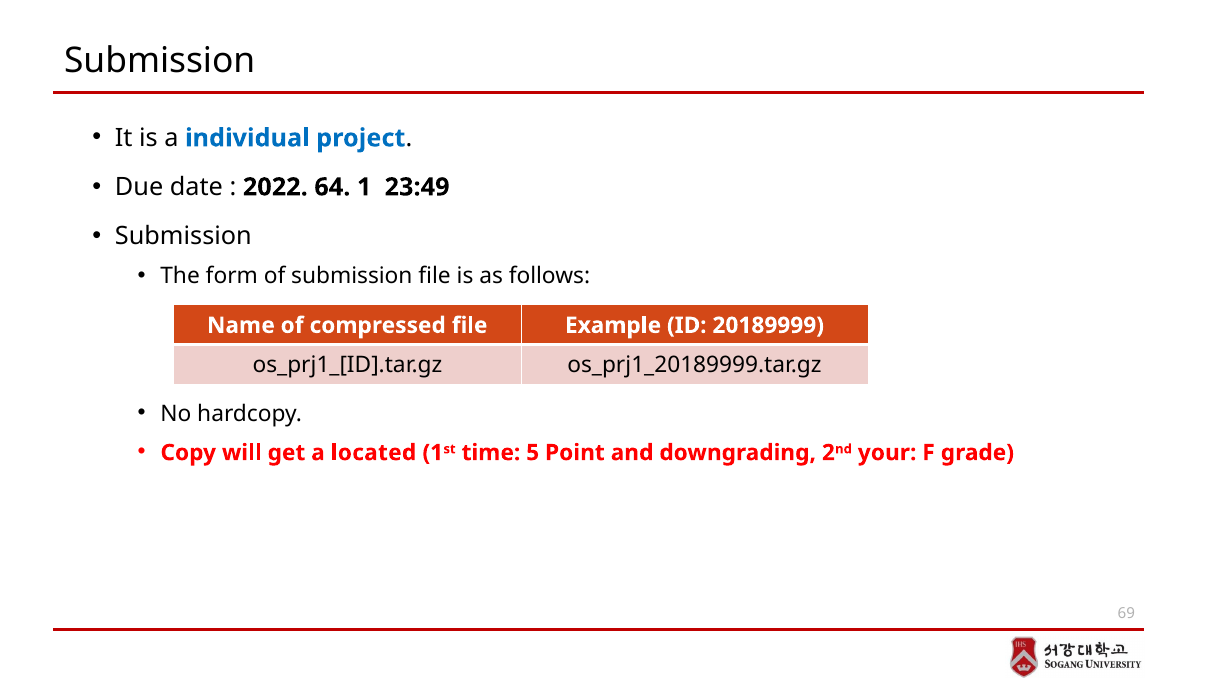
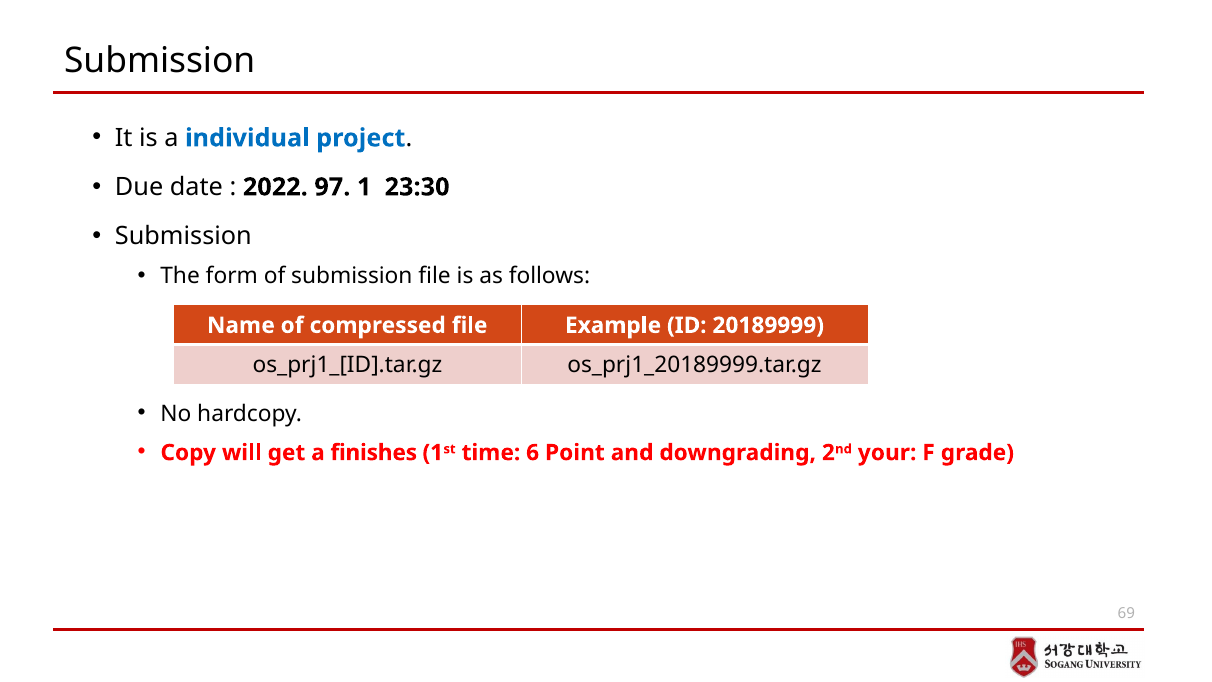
64: 64 -> 97 (332, 187)
23:49: 23:49 -> 23:30 (417, 187)
located: located -> finishes (374, 453)
5: 5 -> 6 (533, 453)
